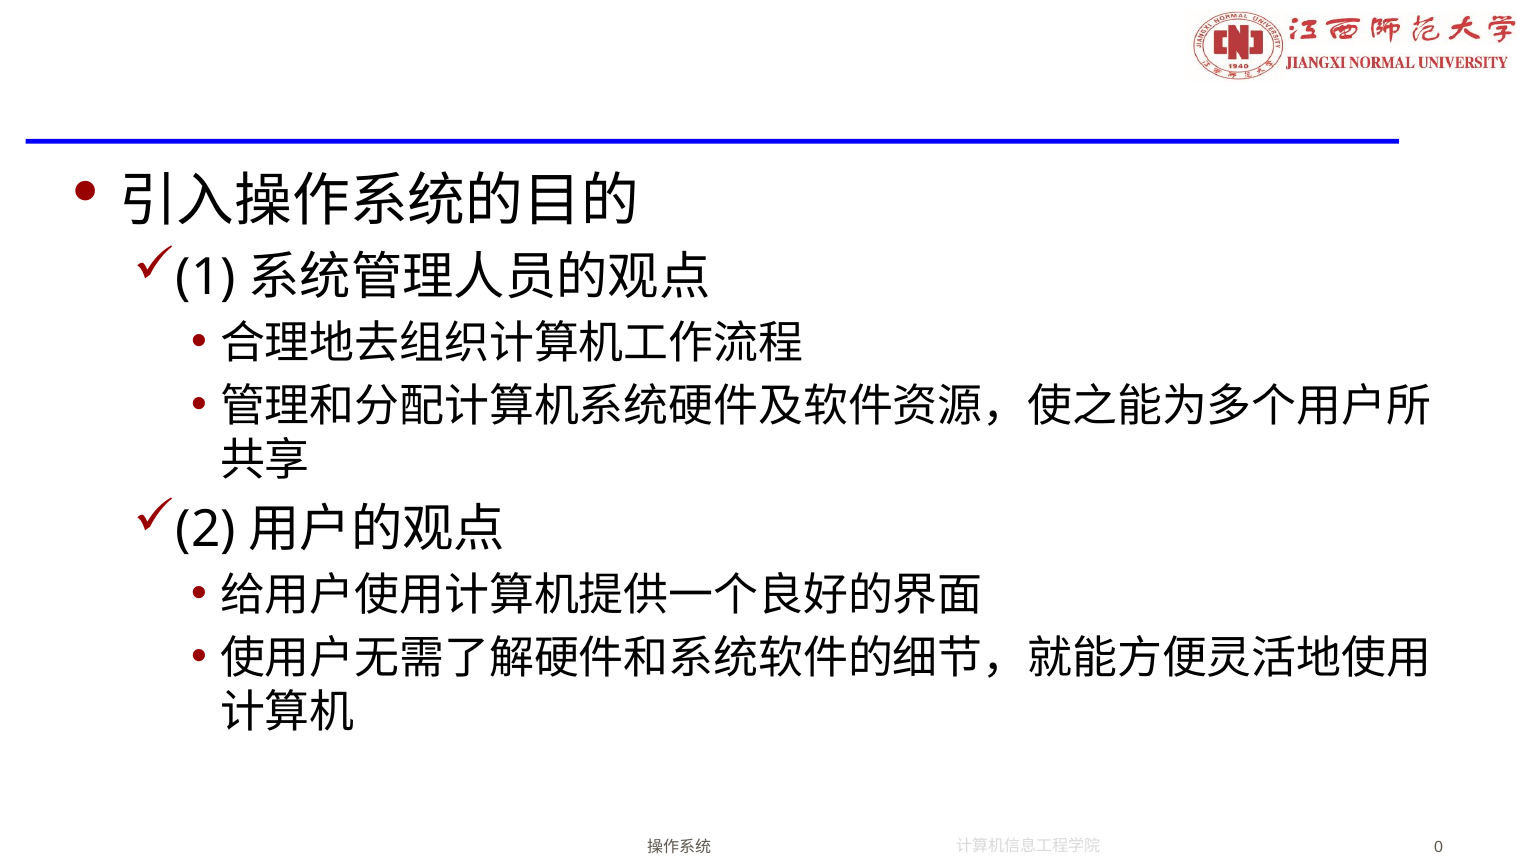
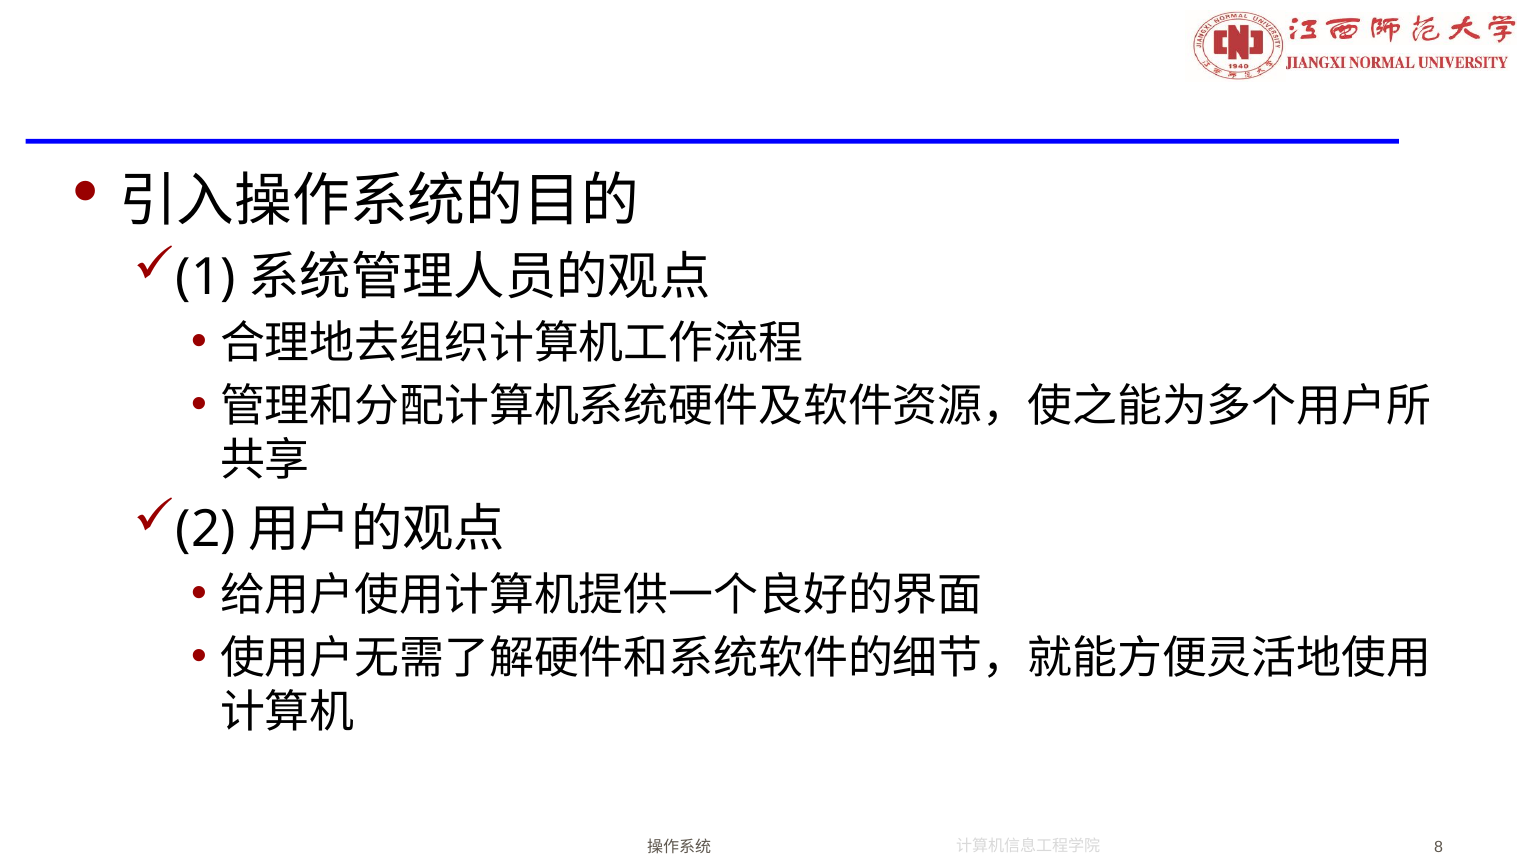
0: 0 -> 8 (1439, 846)
